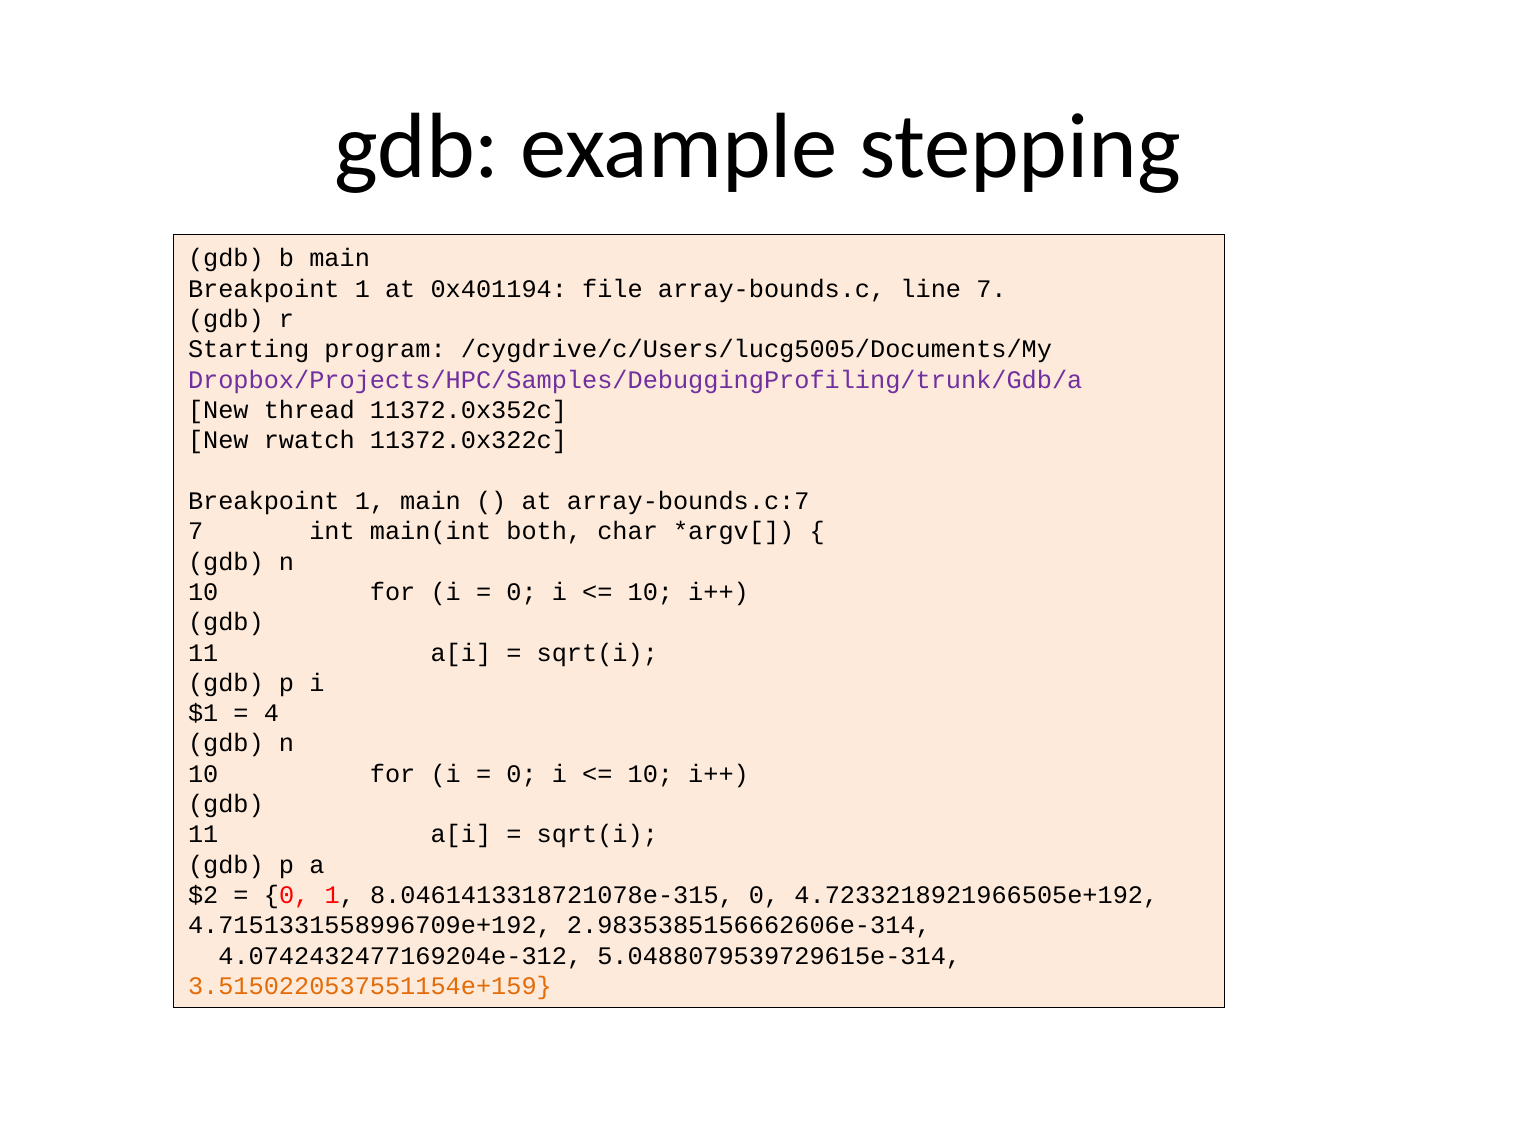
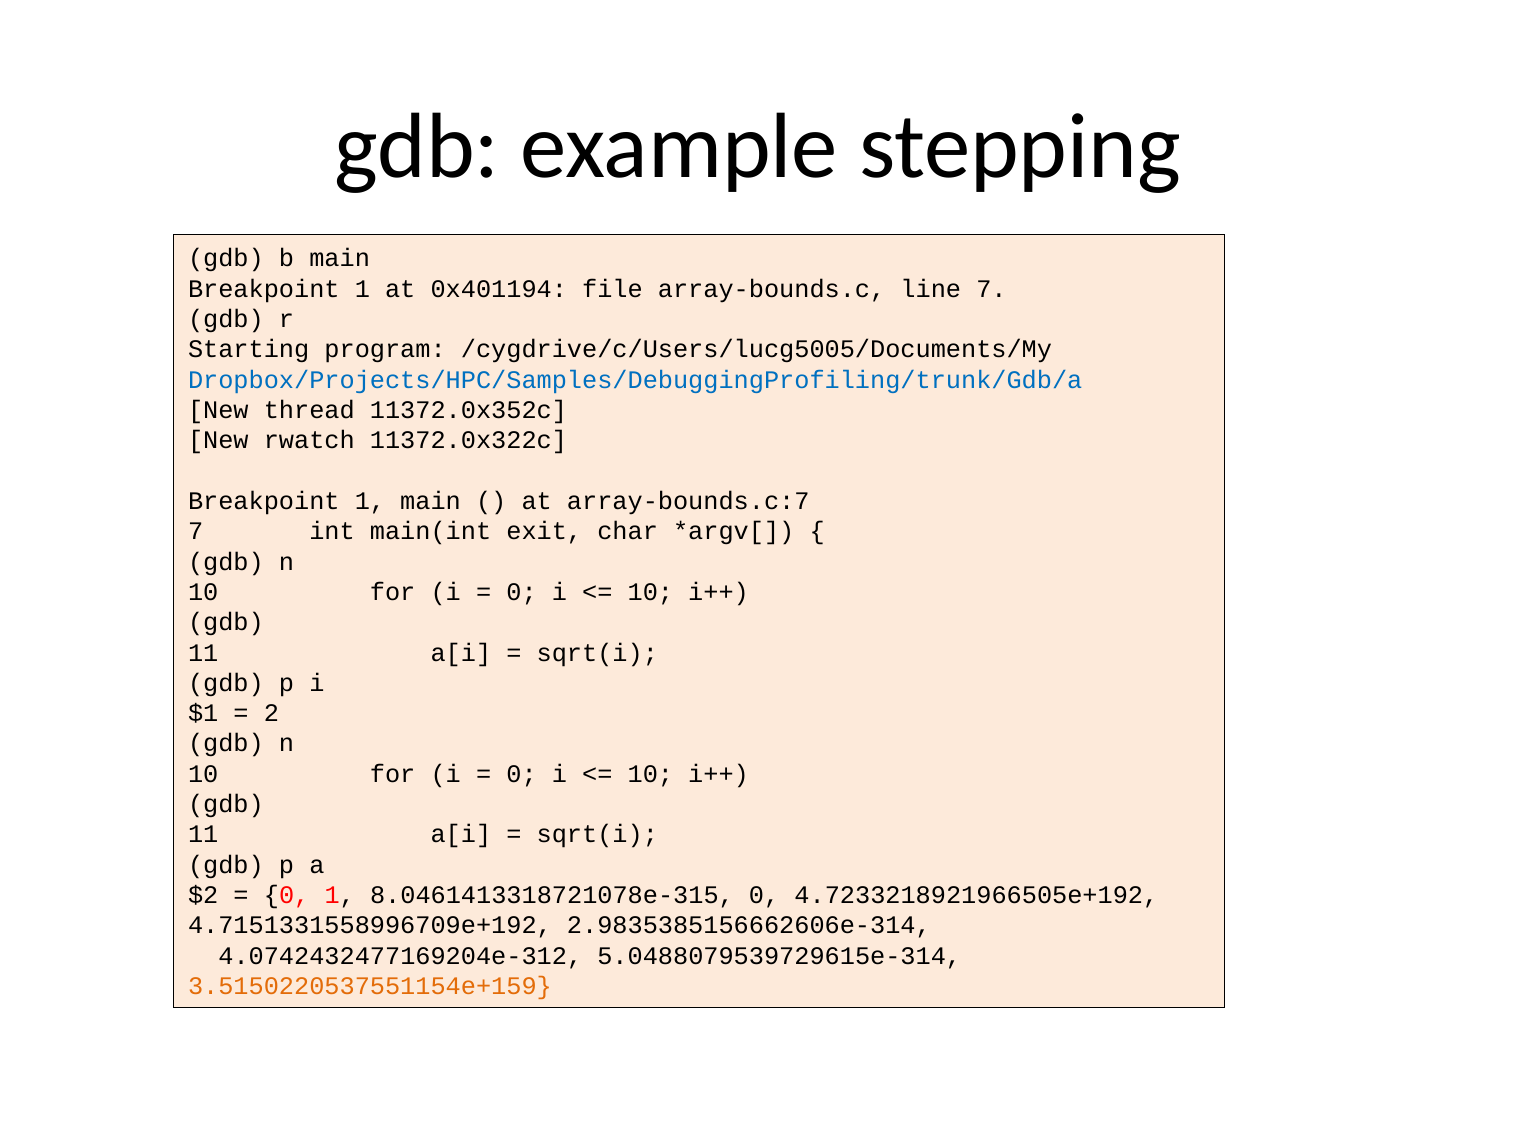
Dropbox/Projects/HPC/Samples/DebuggingProfiling/trunk/Gdb/a colour: purple -> blue (635, 380)
both: both -> exit (544, 532)
4: 4 -> 2 (271, 714)
